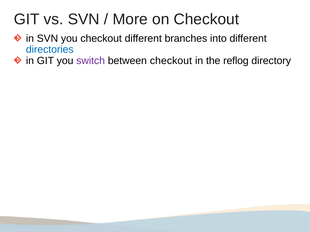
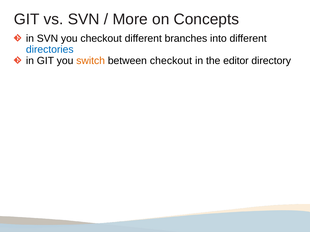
on Checkout: Checkout -> Concepts (206, 19)
switch colour: purple -> orange (91, 61)
reflog: reflog -> editor (236, 61)
